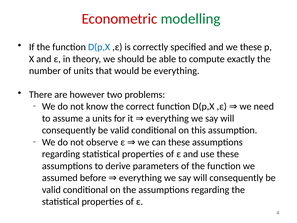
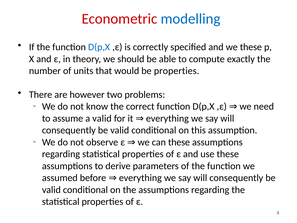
modelling colour: green -> blue (191, 19)
be everything: everything -> properties (177, 71)
a units: units -> valid (102, 118)
